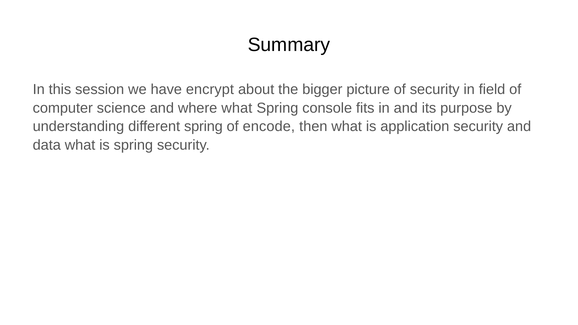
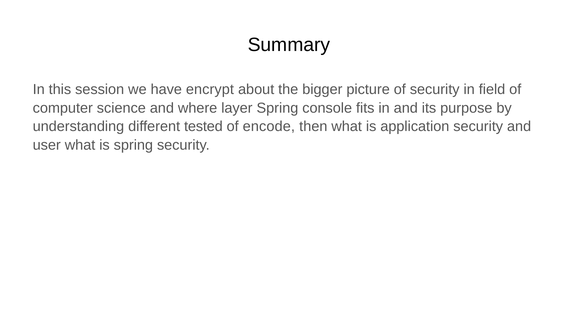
where what: what -> layer (237, 108)
different spring: spring -> tested (203, 127)
data: data -> user (47, 145)
